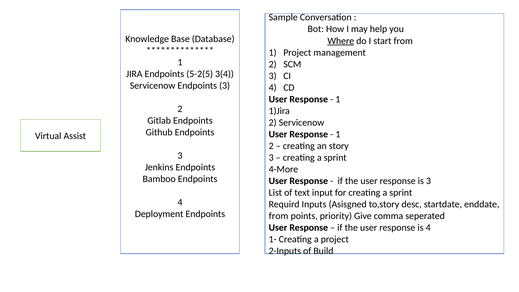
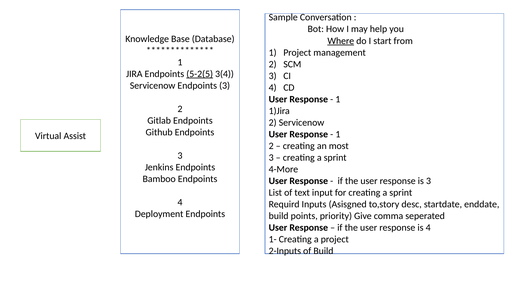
5-2(5 underline: none -> present (200, 74)
story: story -> most (339, 146)
from: from -> build (279, 216)
